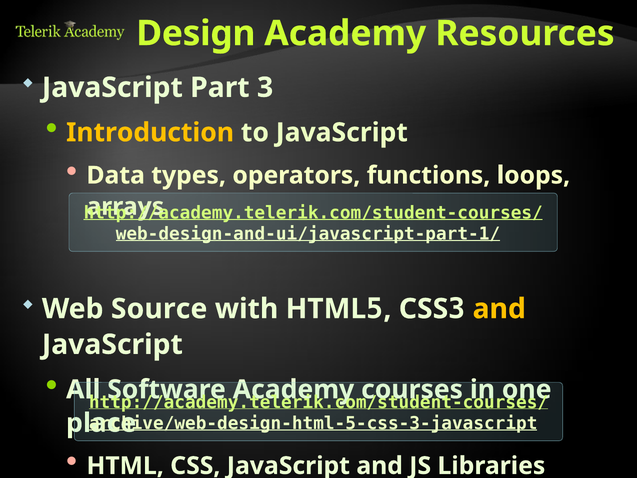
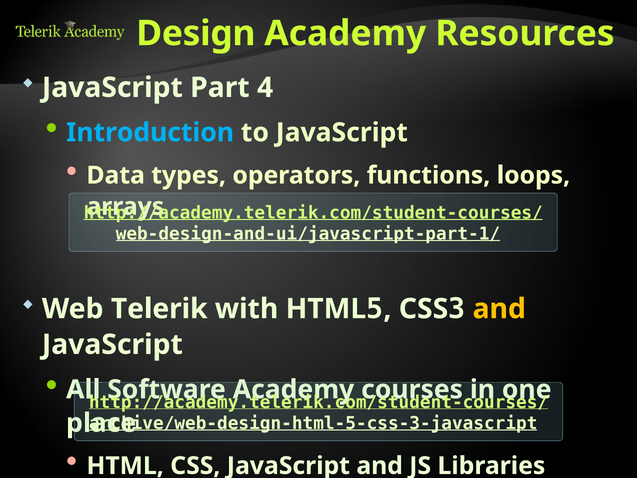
Part 3: 3 -> 4 (265, 87)
Introduction colour: yellow -> light blue (150, 132)
Source: Source -> Telerik (159, 309)
